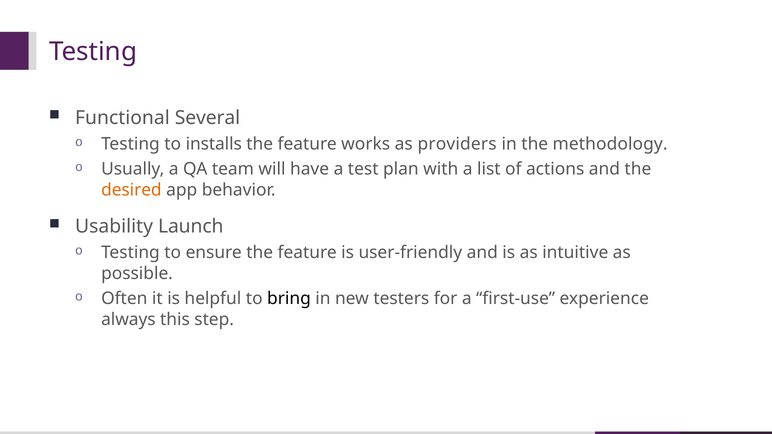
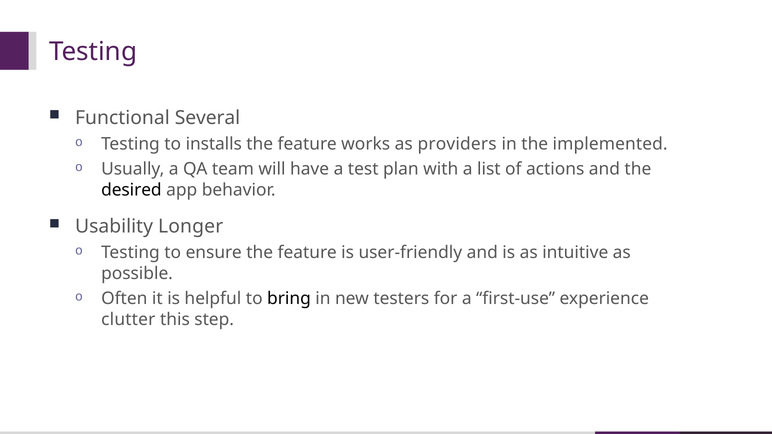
methodology: methodology -> implemented (610, 144)
desired colour: orange -> black (131, 190)
Launch: Launch -> Longer (191, 227)
always: always -> clutter (128, 320)
